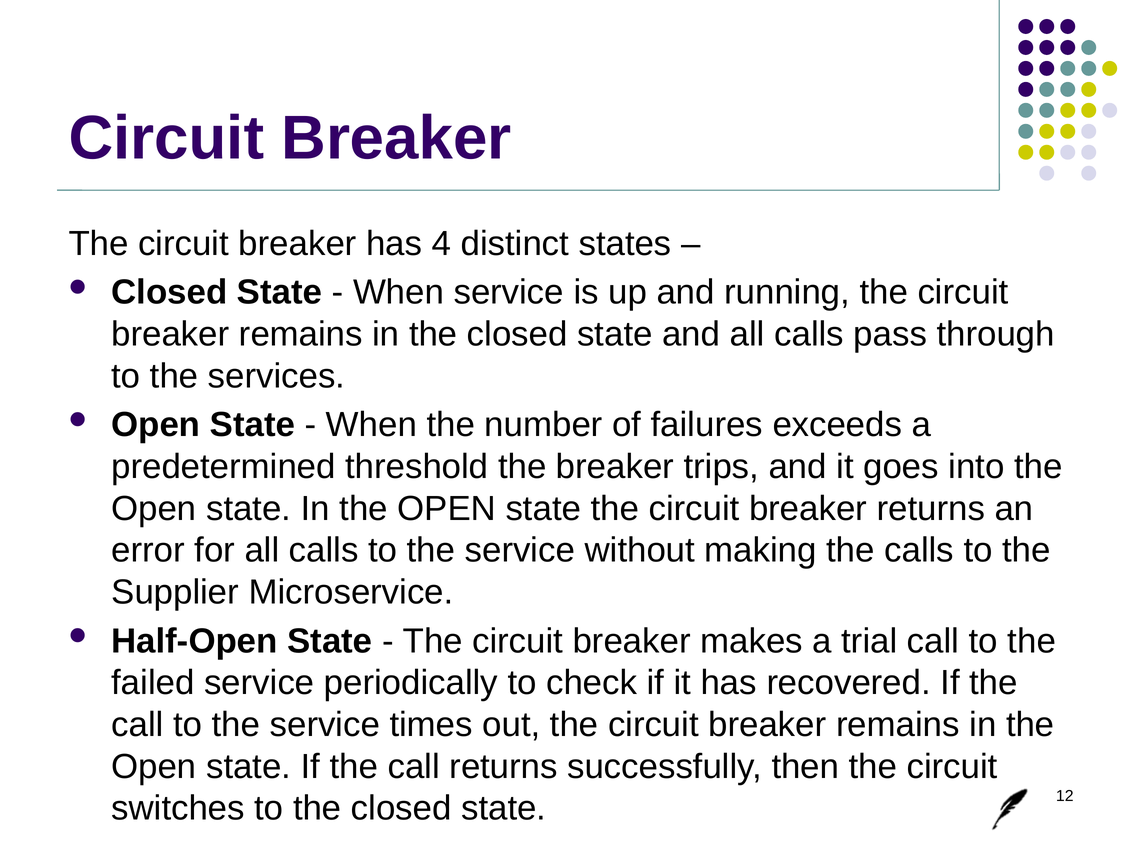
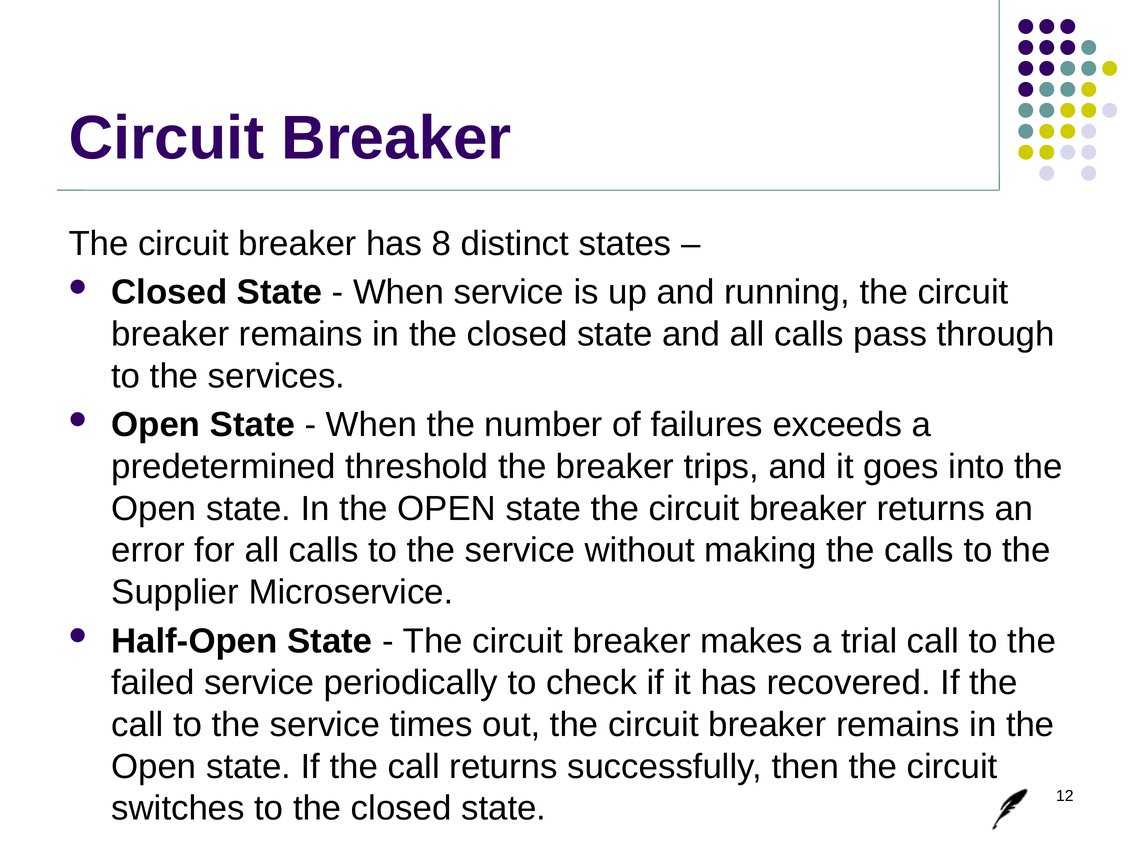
4: 4 -> 8 (442, 244)
